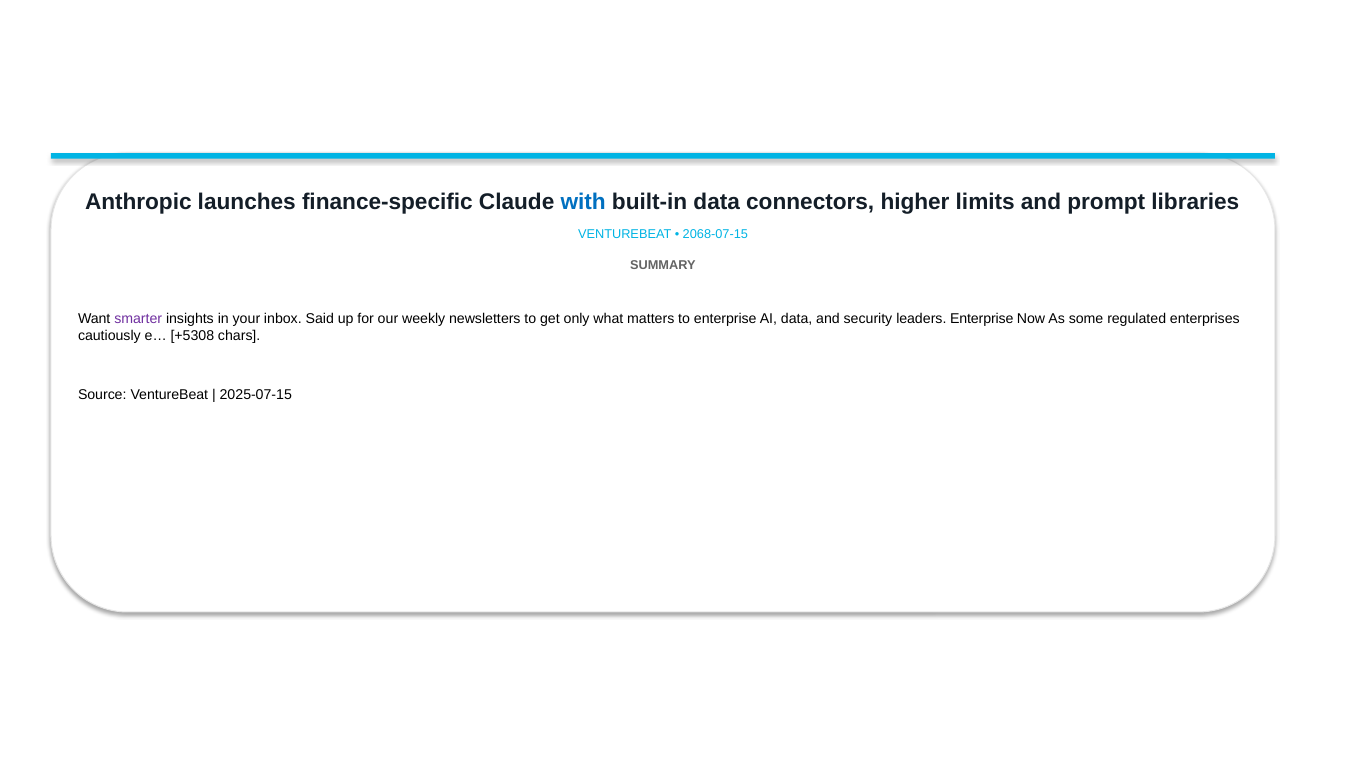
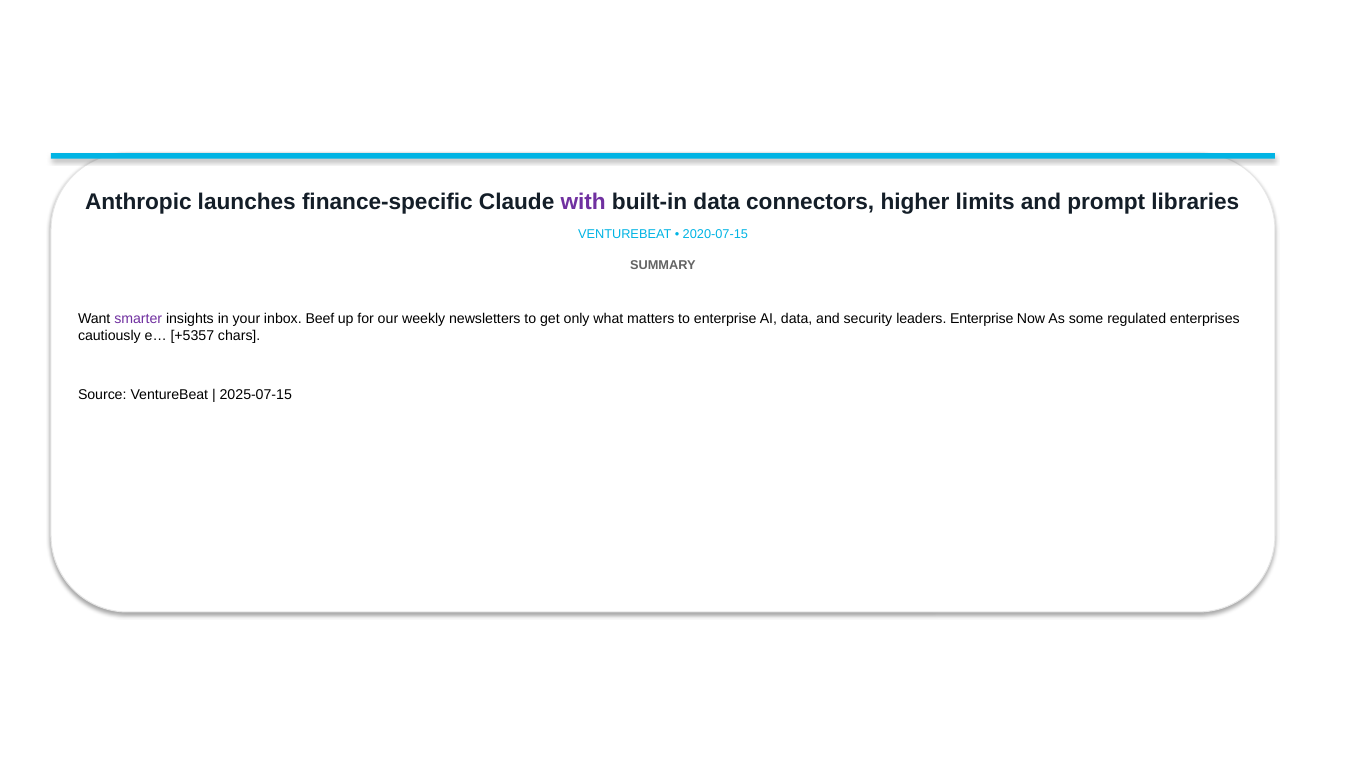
with colour: blue -> purple (583, 202)
2068-07-15: 2068-07-15 -> 2020-07-15 (715, 235)
Said: Said -> Beef (320, 319)
+5308: +5308 -> +5357 (192, 336)
